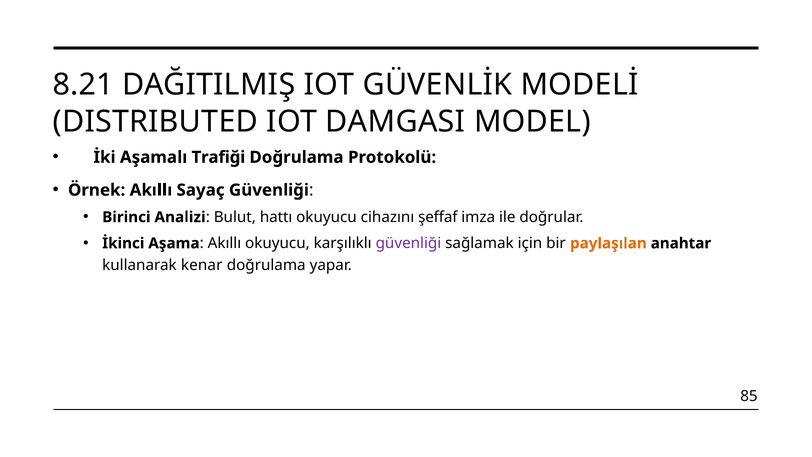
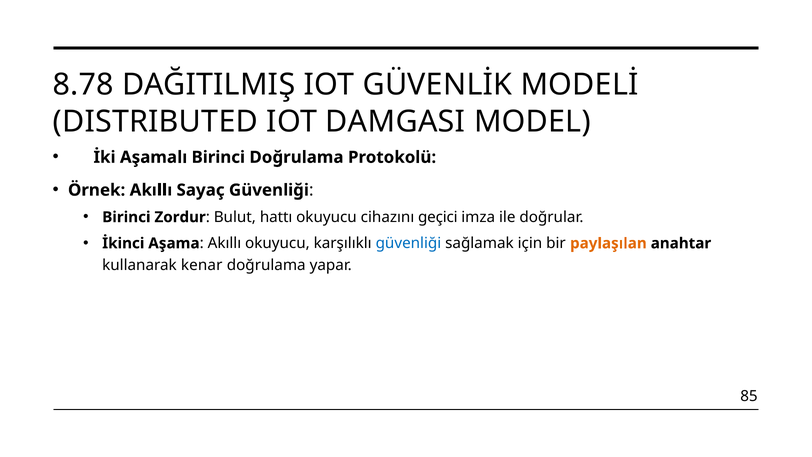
8.21: 8.21 -> 8.78 (83, 85)
Aşamalı Trafiği: Trafiği -> Birinci (218, 157)
Analizi: Analizi -> Zordur (180, 217)
şeffaf: şeffaf -> geçici (438, 217)
güvenliği colour: purple -> blue (408, 243)
